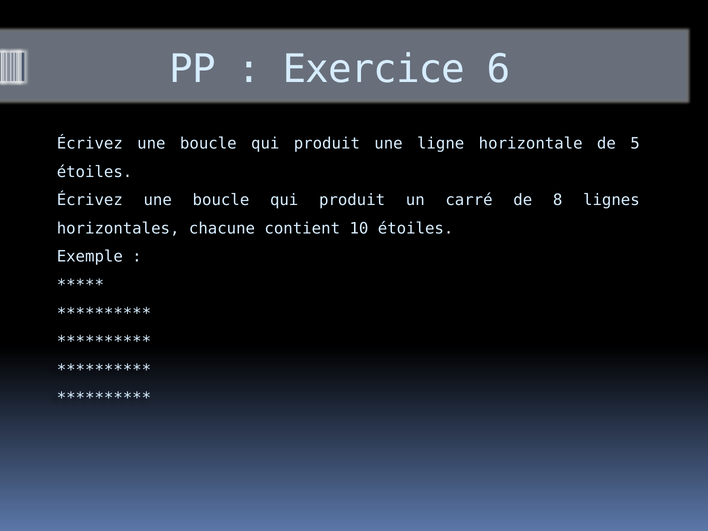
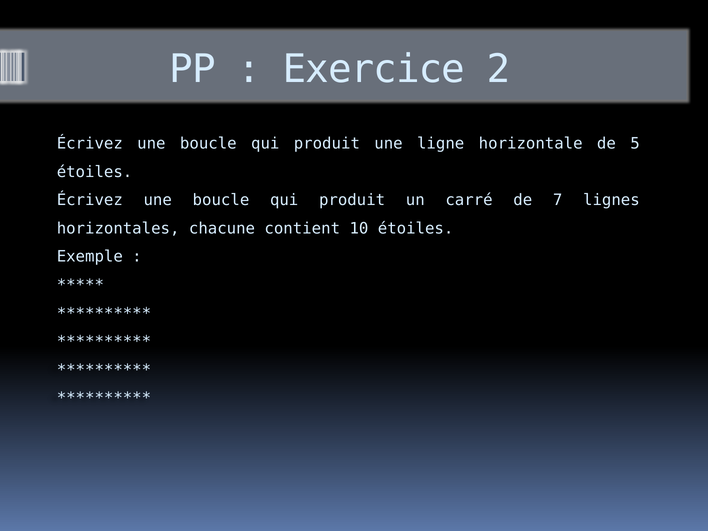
6: 6 -> 2 (499, 69)
8: 8 -> 7 (558, 200)
